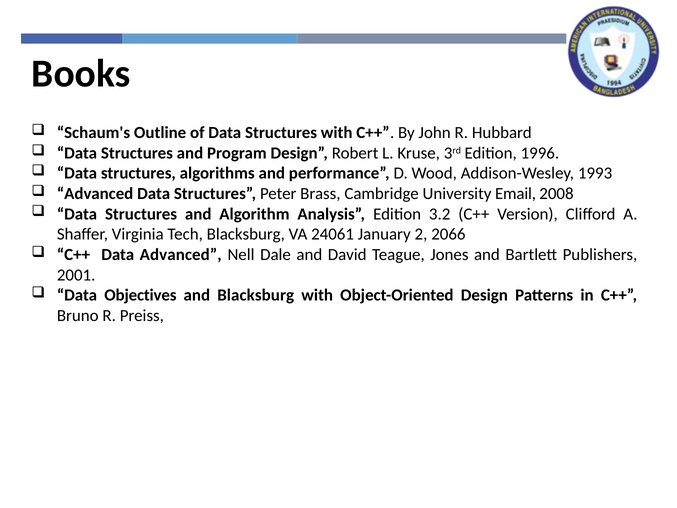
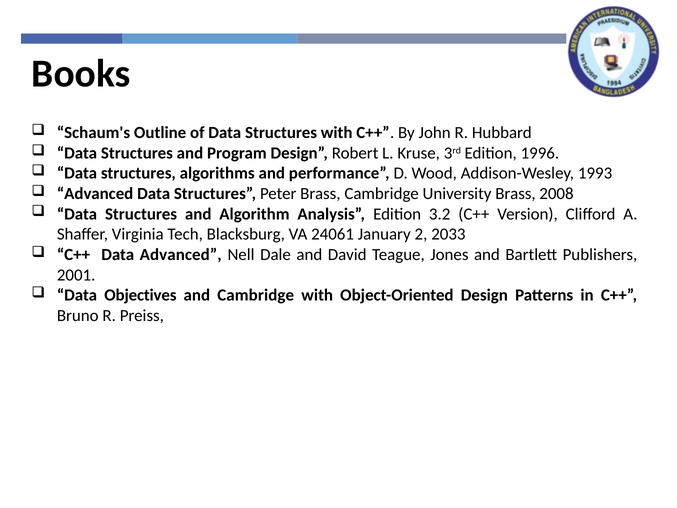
University Email: Email -> Brass (515, 194)
2066: 2066 -> 2033 (448, 234)
and Blacksburg: Blacksburg -> Cambridge (256, 295)
